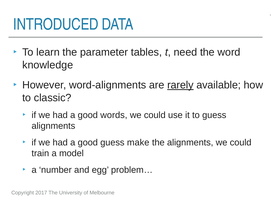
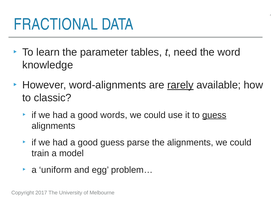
INTRODUCED: INTRODUCED -> FRACTIONAL (56, 24)
guess underline: none -> present (214, 115)
make: make -> parse (138, 142)
number: number -> uniform (55, 169)
